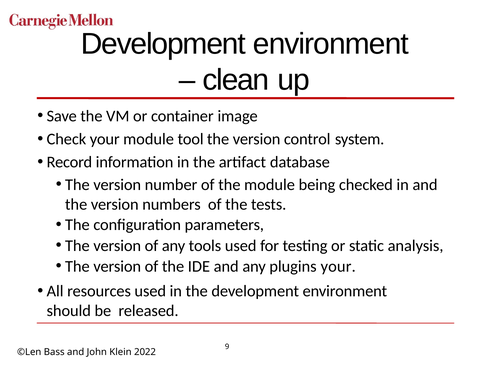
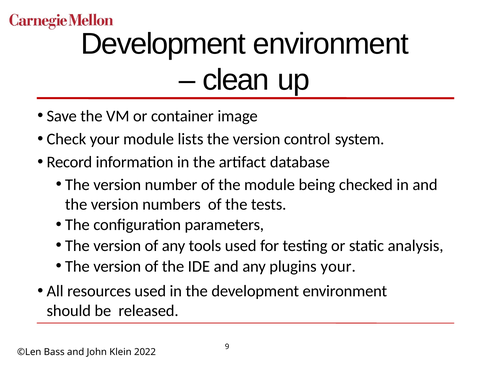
tool: tool -> lists (191, 139)
